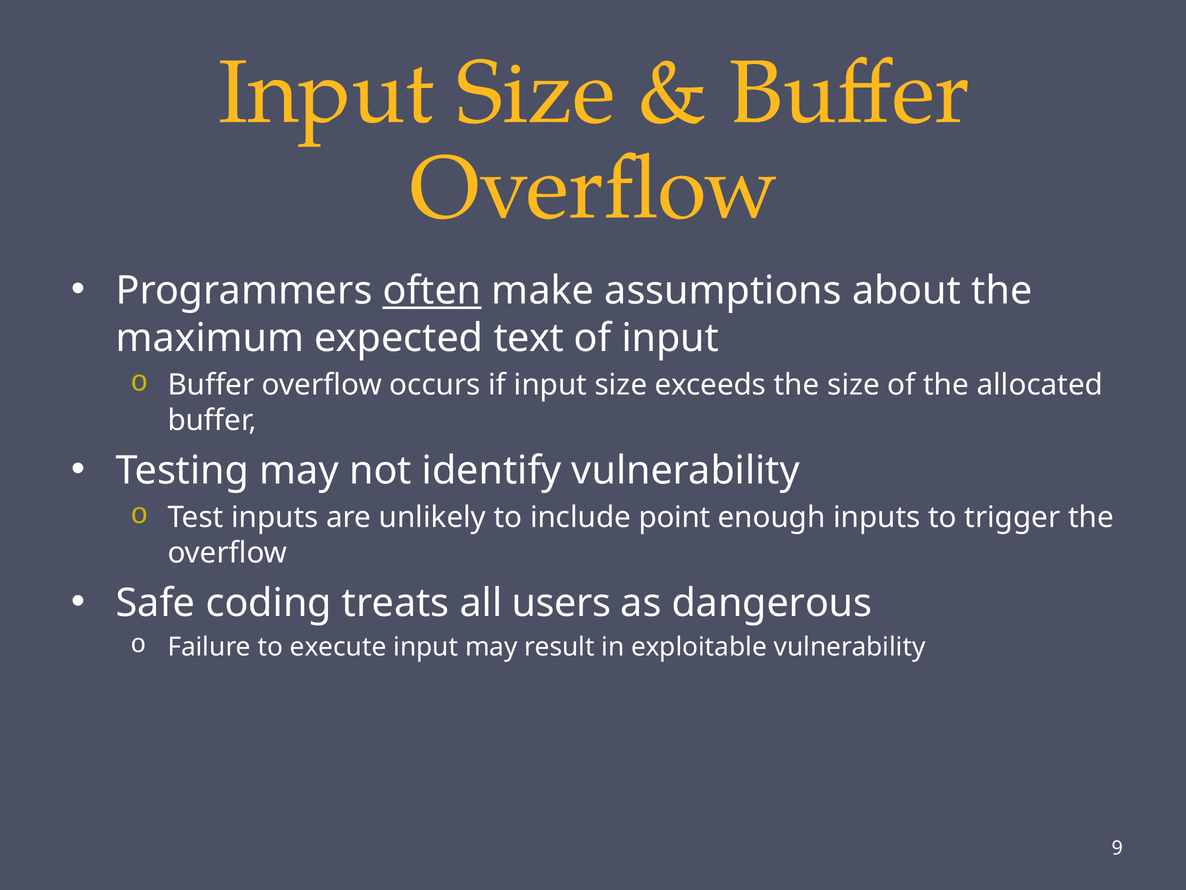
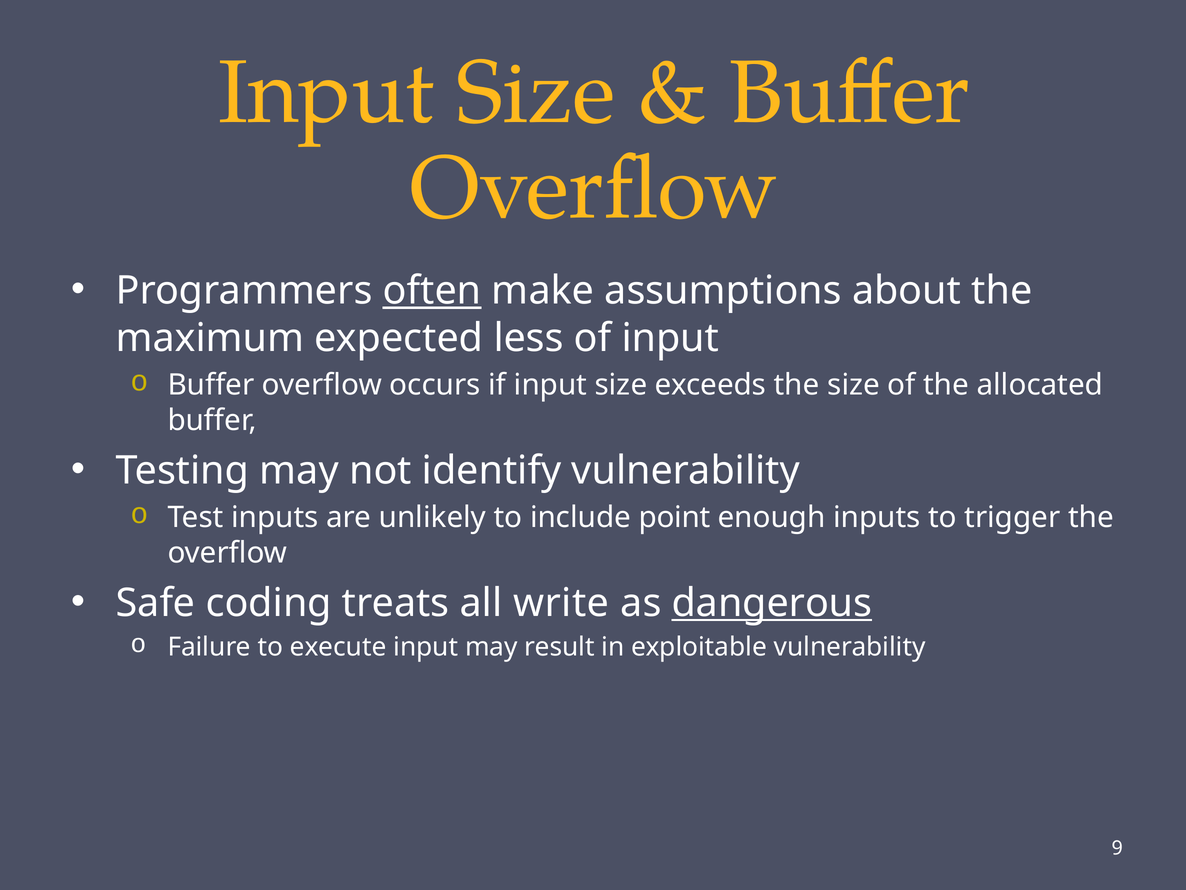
text: text -> less (529, 338)
users: users -> write (561, 603)
dangerous underline: none -> present (772, 603)
